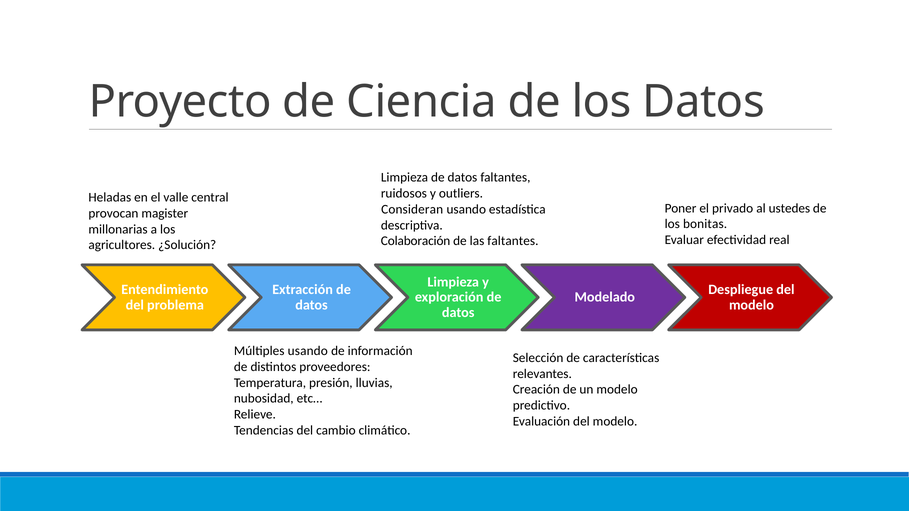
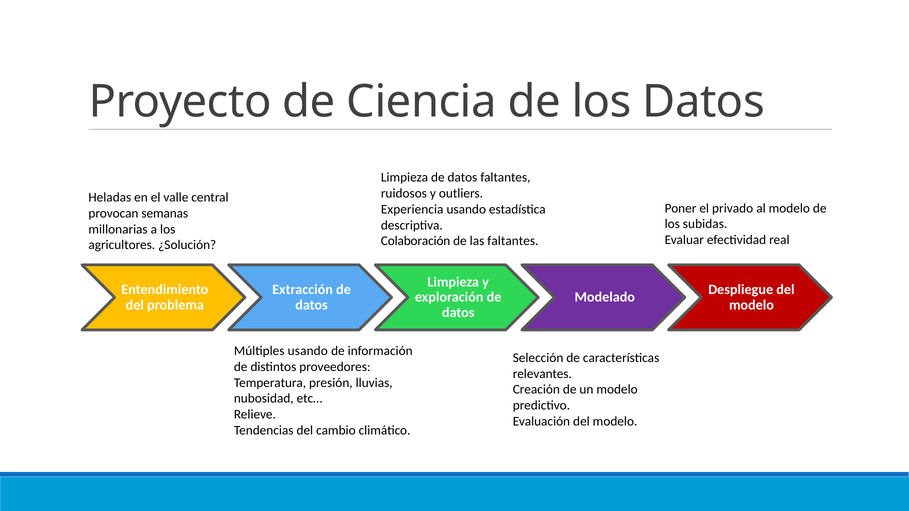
al ustedes: ustedes -> modelo (789, 208)
Consideran: Consideran -> Experiencia (412, 209)
magister: magister -> semanas (165, 213)
bonitas: bonitas -> subidas (705, 224)
